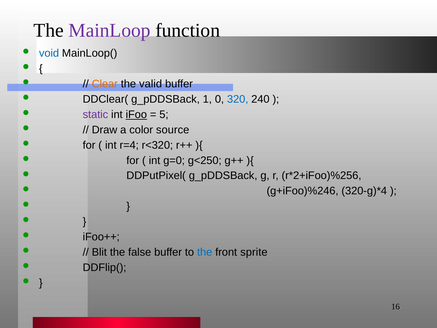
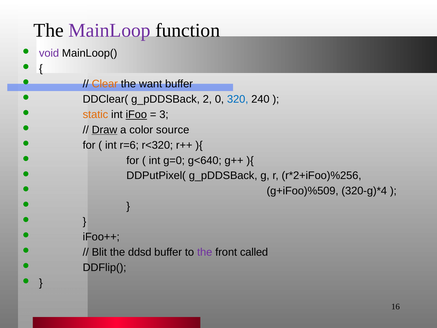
void colour: blue -> purple (49, 53)
valid: valid -> want (151, 84)
1: 1 -> 2 (207, 99)
static colour: purple -> orange (95, 114)
5: 5 -> 3 (164, 114)
Draw underline: none -> present (105, 130)
r=4: r=4 -> r=6 (129, 145)
g<250: g<250 -> g<640 (205, 160)
g+iFoo)%246: g+iFoo)%246 -> g+iFoo)%509 (303, 191)
false: false -> ddsd (140, 252)
the colour: blue -> purple (205, 252)
sprite: sprite -> called (254, 252)
